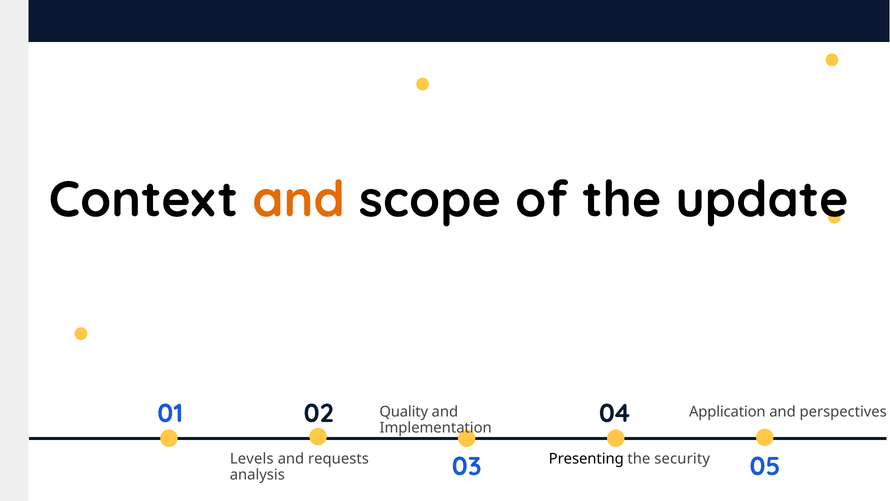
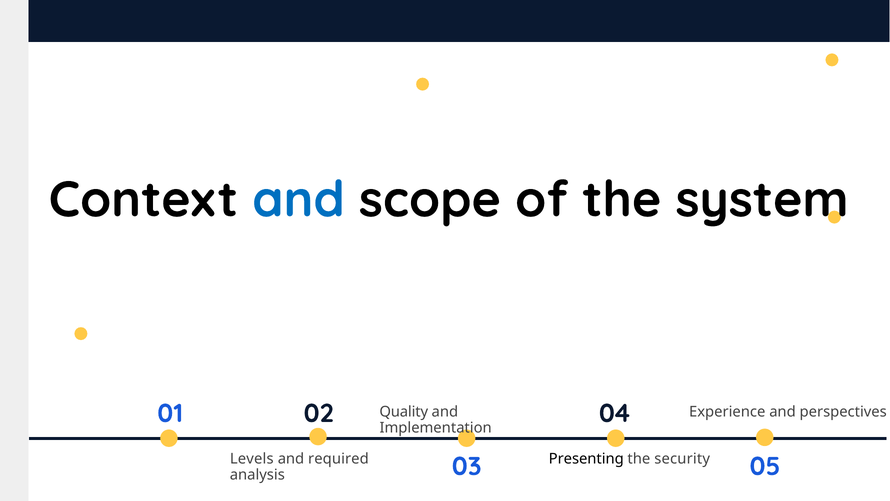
and colour: orange -> blue (298, 200)
update: update -> system (762, 200)
Application: Application -> Experience (727, 411)
requests: requests -> required (338, 458)
